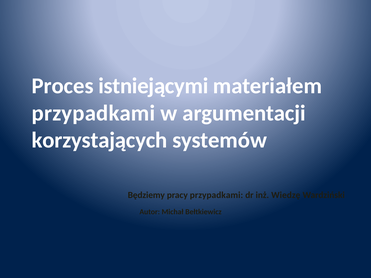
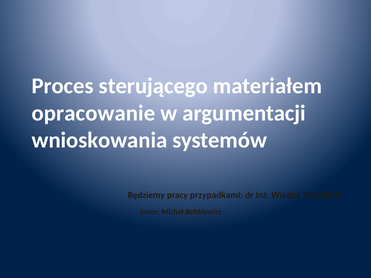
istniejącymi: istniejącymi -> sterującego (153, 86)
przypadkami: przypadkami -> opracowanie (93, 113)
korzystających: korzystających -> wnioskowania (99, 140)
